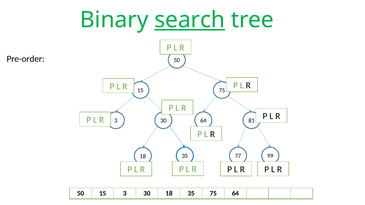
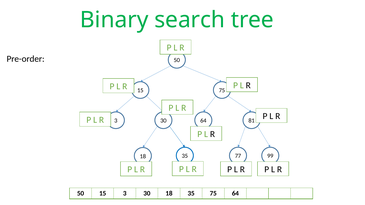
search underline: present -> none (190, 20)
